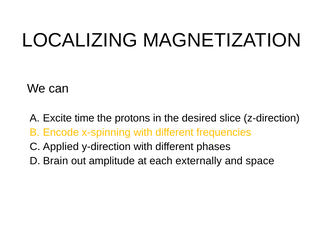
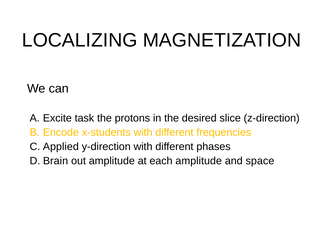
time: time -> task (84, 118)
x-spinning: x-spinning -> x-students (106, 133)
each externally: externally -> amplitude (199, 161)
